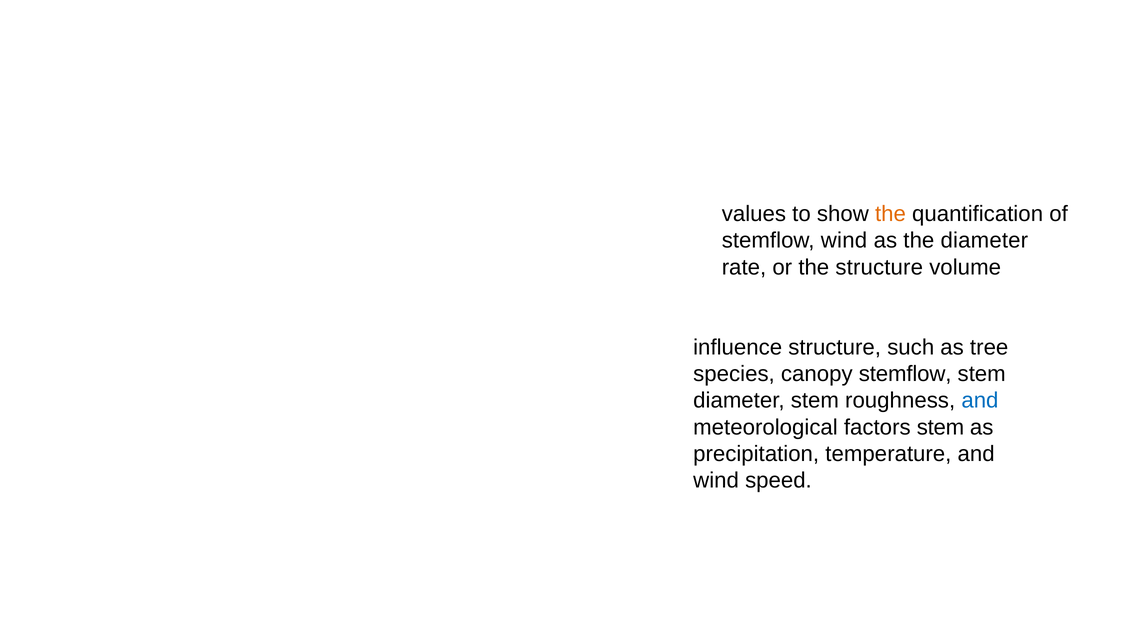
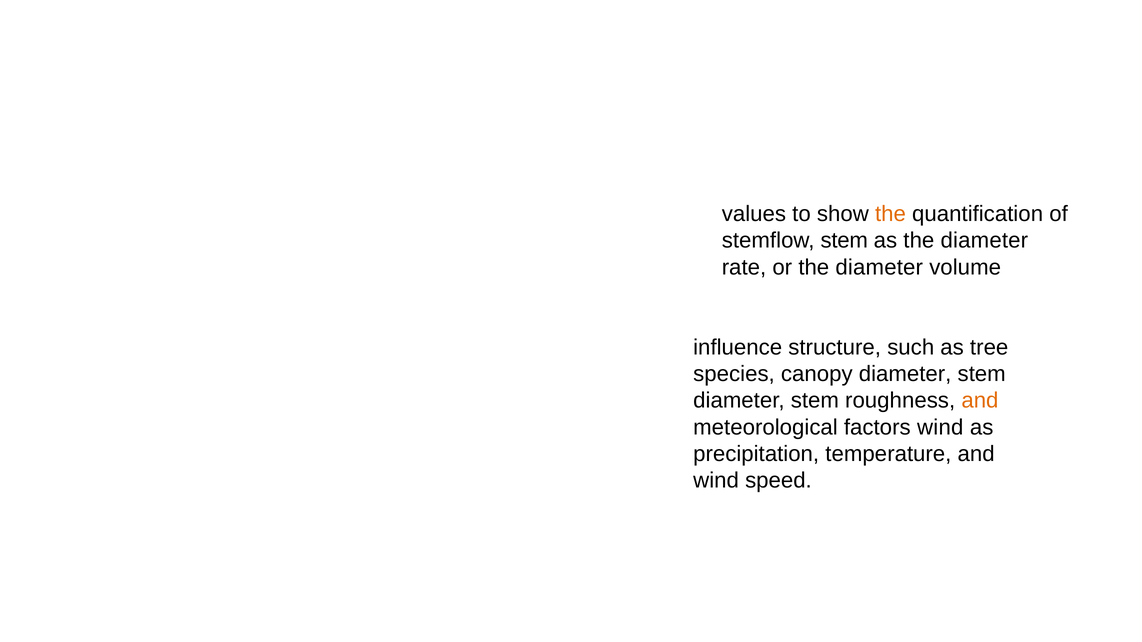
stemflow wind: wind -> stem (844, 241)
or the structure: structure -> diameter (879, 267)
canopy stemflow: stemflow -> diameter (905, 374)
and colour: blue -> orange (980, 401)
factors stem: stem -> wind (940, 427)
